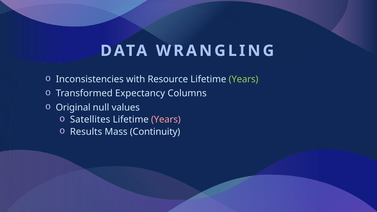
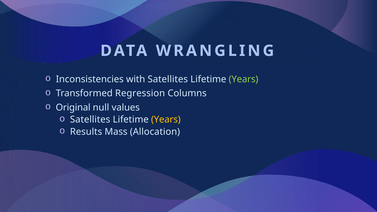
with Resource: Resource -> Satellites (168, 79)
Expectancy: Expectancy -> Regression (140, 93)
Years colour: pink -> yellow (166, 120)
Continuity: Continuity -> Allocation (155, 132)
